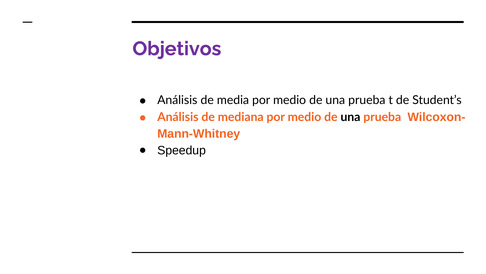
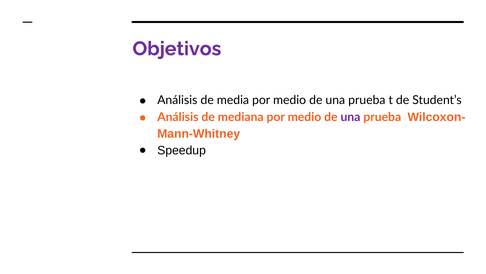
una colour: black -> purple (350, 117)
